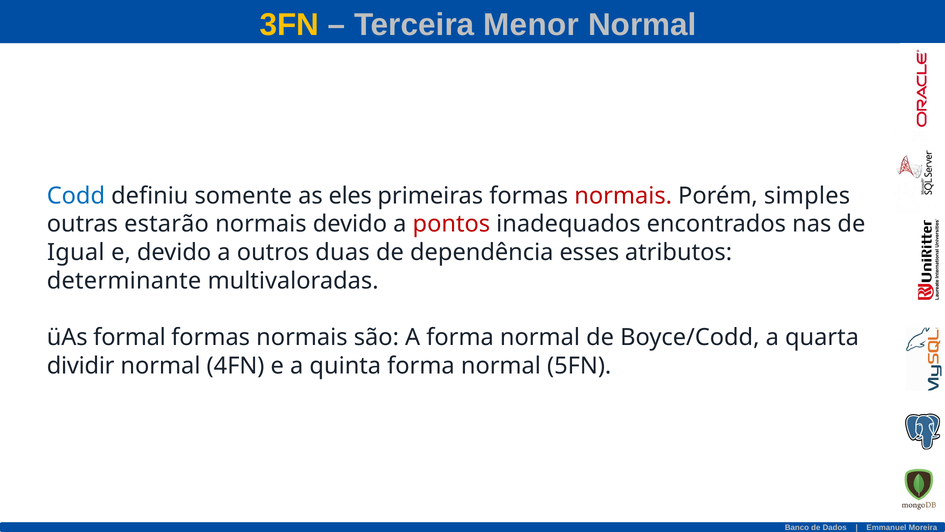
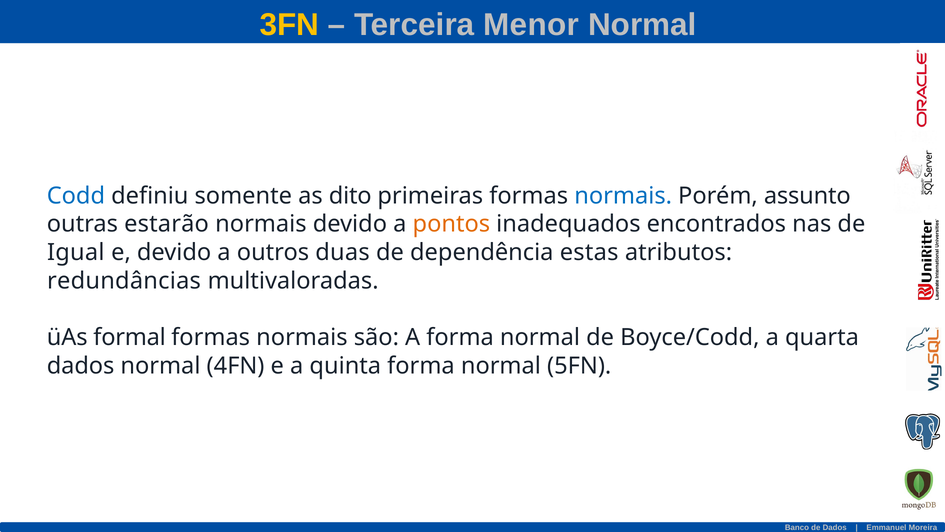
eles: eles -> dito (350, 196)
normais colour: red -> blue (623, 196)
simples: simples -> assunto (807, 196)
pontos colour: red -> orange (451, 224)
esses: esses -> estas (589, 252)
determinante: determinante -> redundâncias (124, 281)
dividir: dividir -> dados (81, 366)
